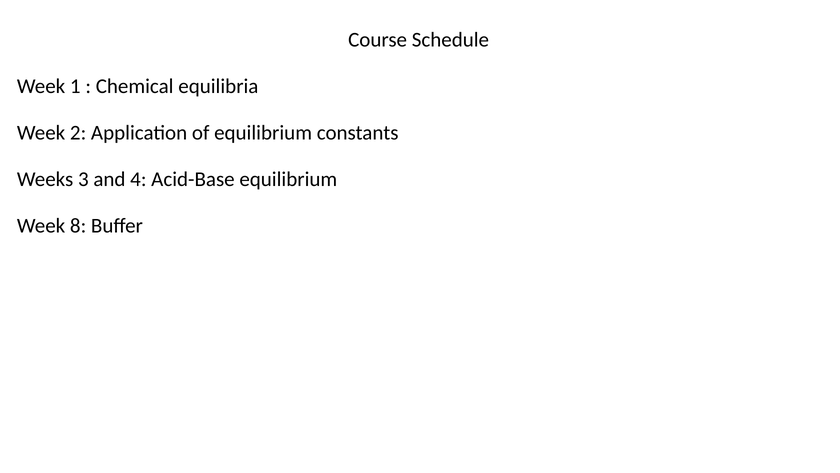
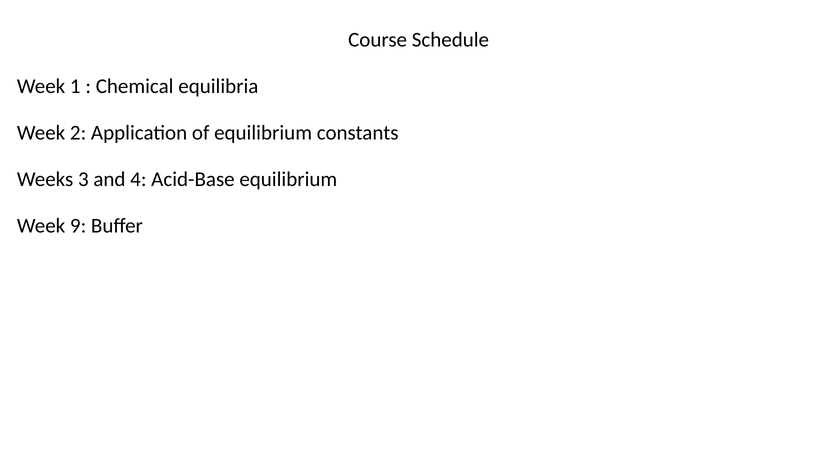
8: 8 -> 9 (78, 226)
